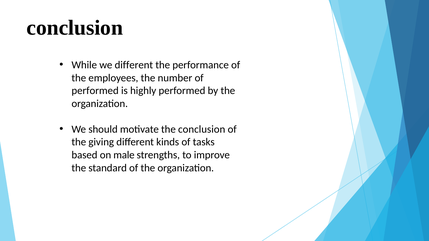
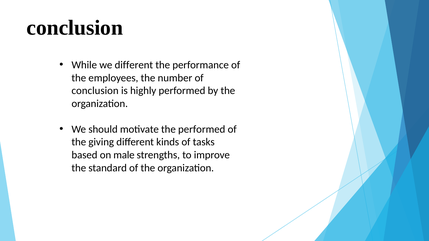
performed: performed -> conclusion (95, 91)
the conclusion: conclusion -> performed (202, 129)
